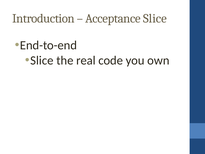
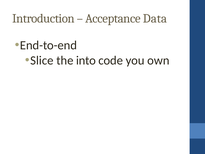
Acceptance Slice: Slice -> Data (155, 18)
real: real -> into (86, 60)
